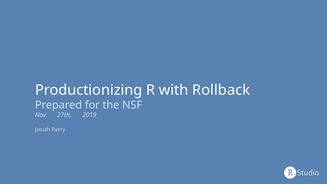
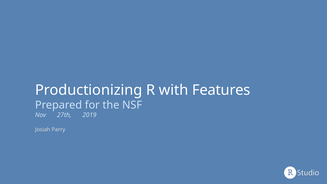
Rollback: Rollback -> Features (221, 90)
